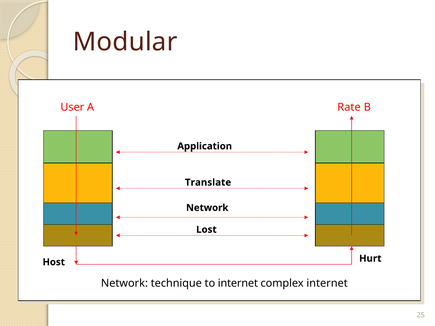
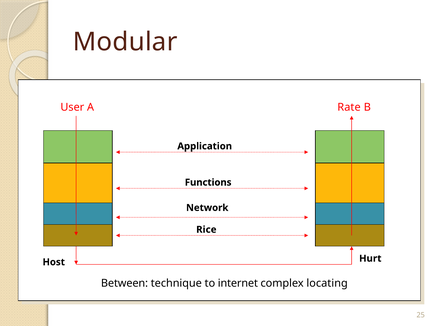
Translate: Translate -> Functions (208, 183)
Lost: Lost -> Rice (206, 230)
Network: Network -> Between (125, 284)
complex internet: internet -> locating (327, 284)
